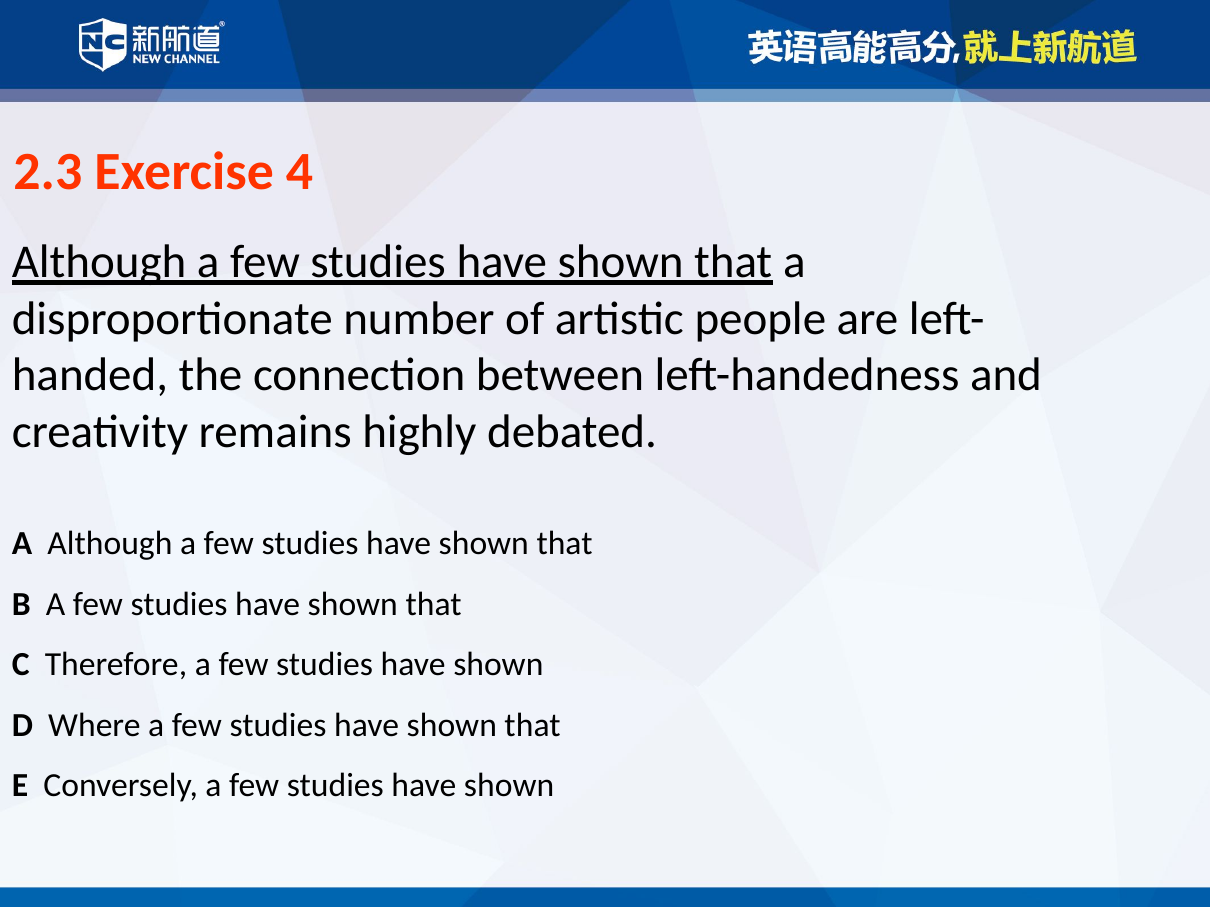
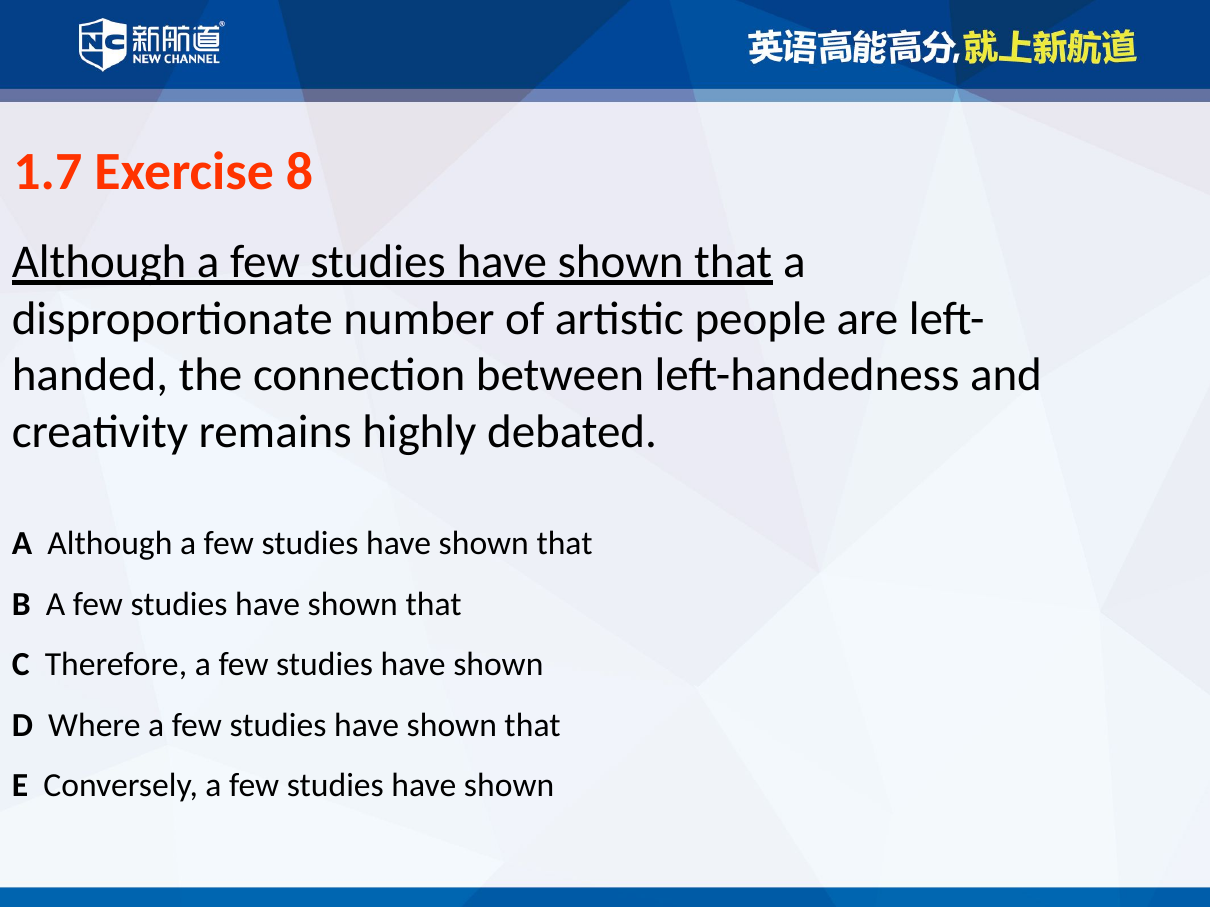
2.3: 2.3 -> 1.7 (48, 172)
4: 4 -> 8 (299, 172)
